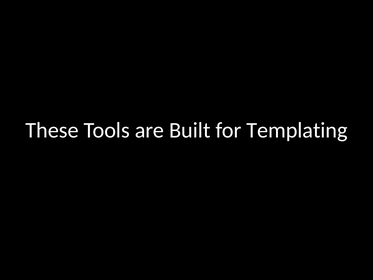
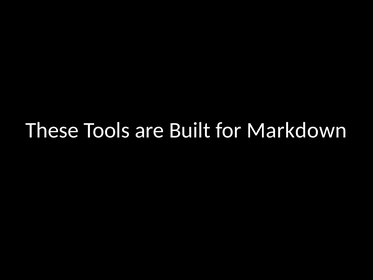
Templating: Templating -> Markdown (297, 130)
